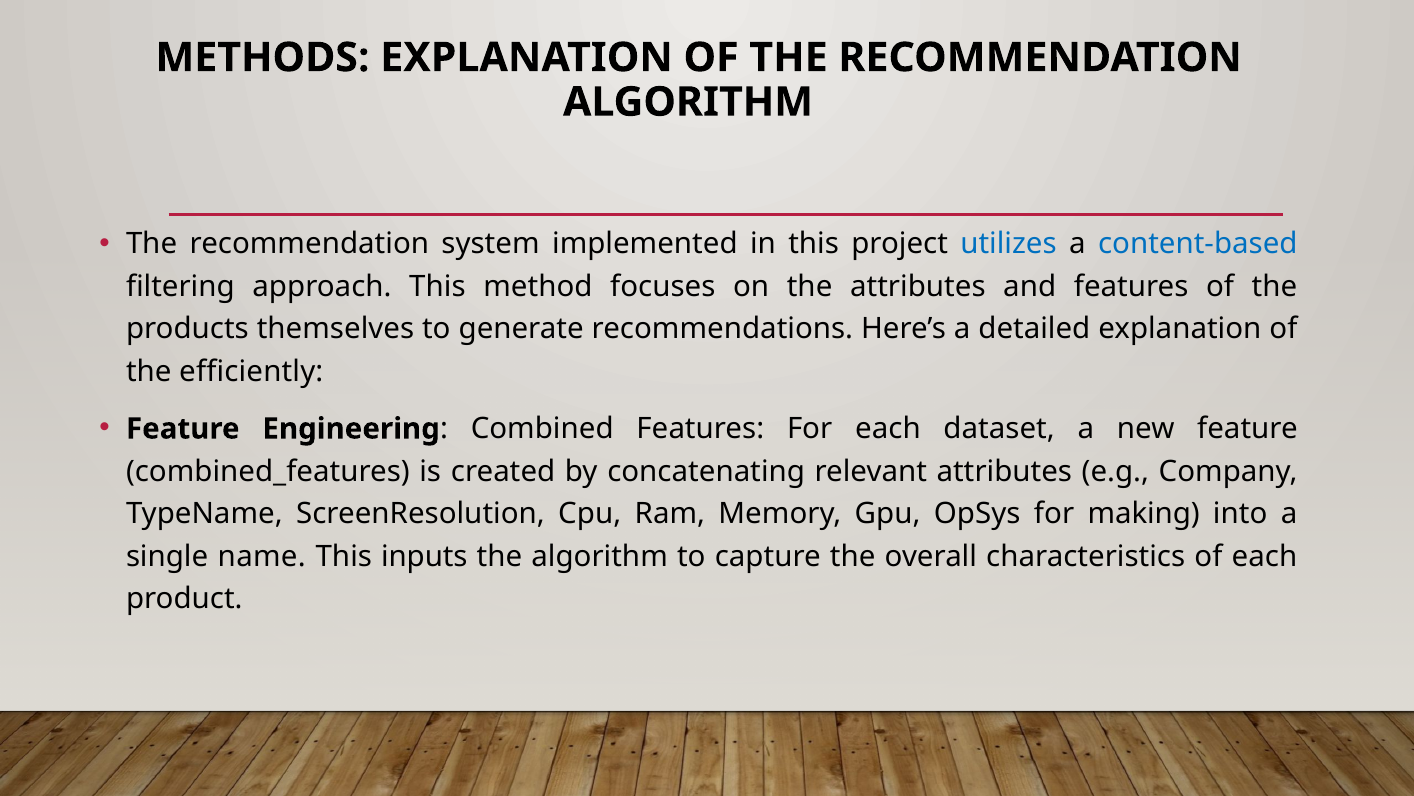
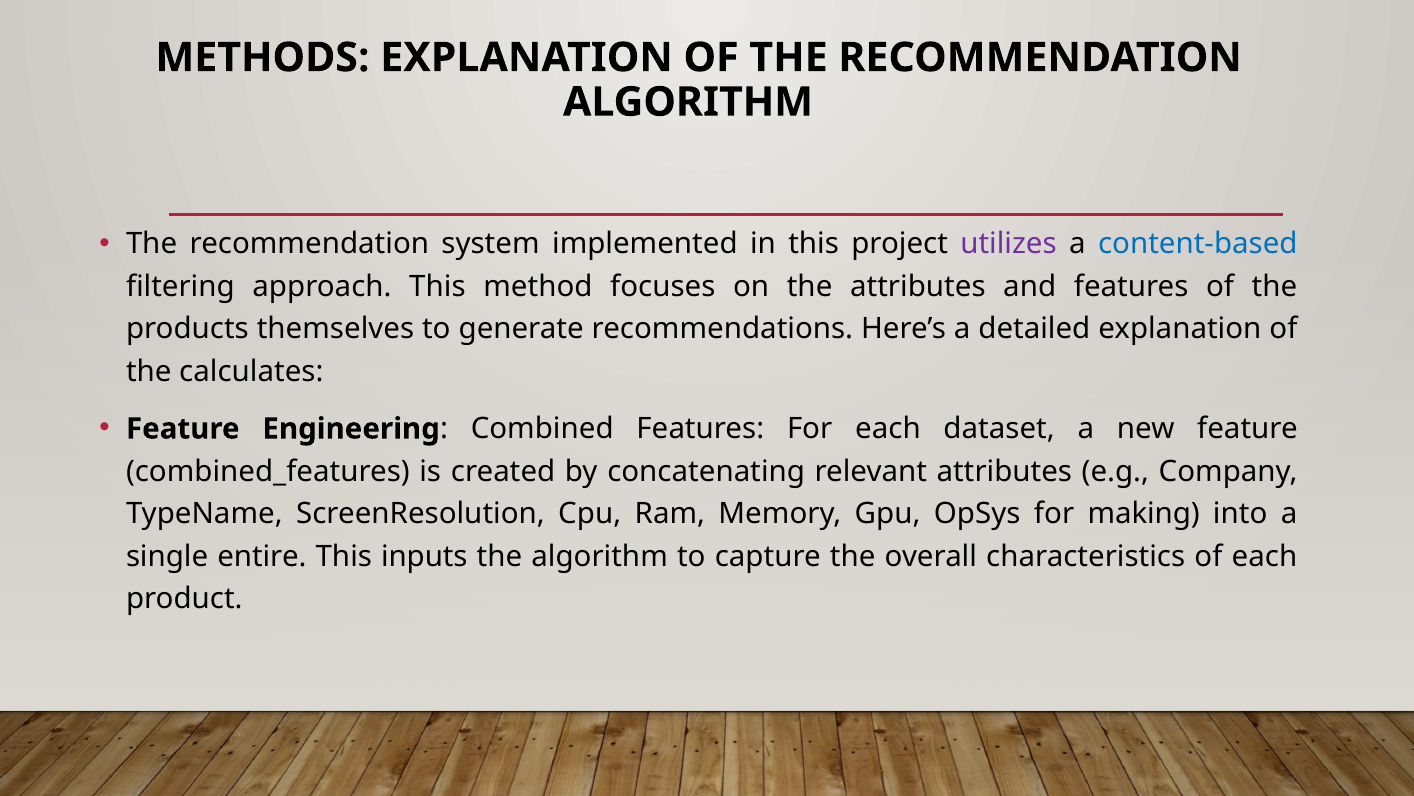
utilizes colour: blue -> purple (1009, 244)
efficiently: efficiently -> calculates (251, 371)
name: name -> entire (262, 556)
